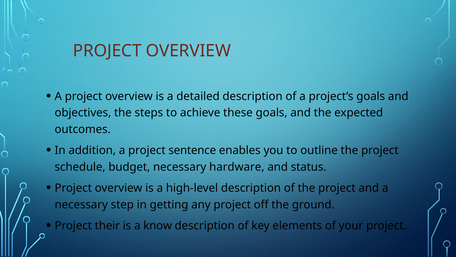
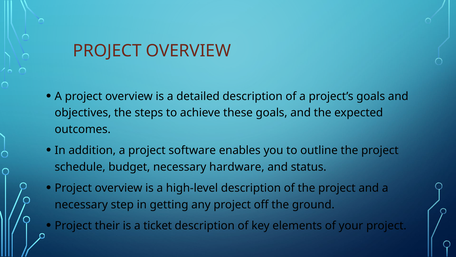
sentence: sentence -> software (192, 150)
know: know -> ticket (158, 225)
